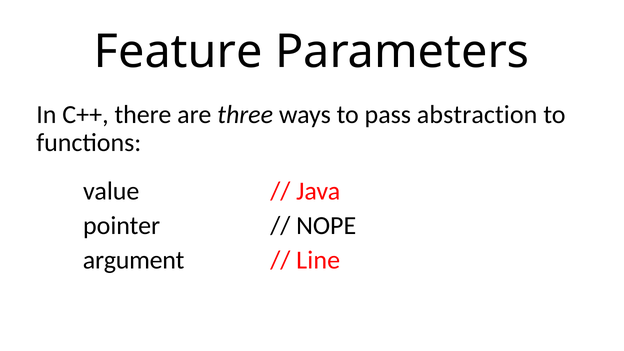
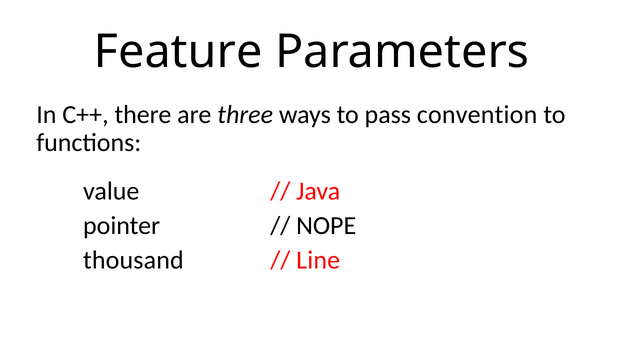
abstraction: abstraction -> convention (477, 115)
argument: argument -> thousand (133, 260)
